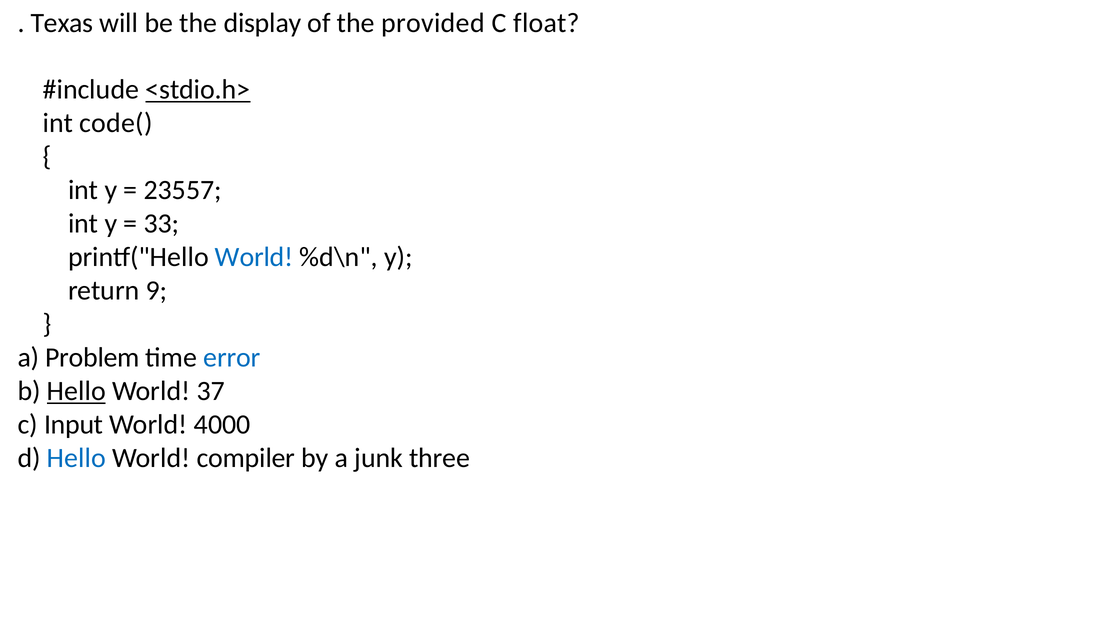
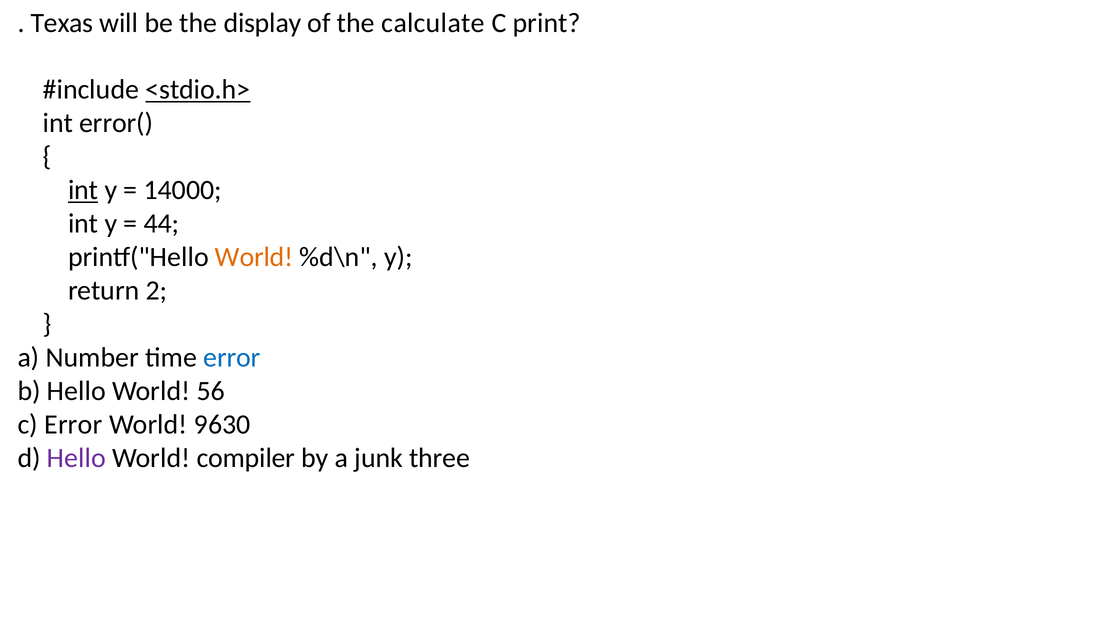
provided: provided -> calculate (433, 23)
float: float -> print (547, 23)
code(: code( -> error( (116, 123)
int underline: none -> present (83, 190)
23557: 23557 -> 14000 (183, 190)
33: 33 -> 44 (161, 224)
World colour: blue -> orange (254, 257)
9: 9 -> 2 (157, 291)
Problem: Problem -> Number (92, 358)
Hello underline: present -> none (76, 391)
37: 37 -> 56 (211, 391)
c Input: Input -> Error (73, 425)
4000: 4000 -> 9630 (222, 425)
Hello colour: blue -> purple (76, 458)
